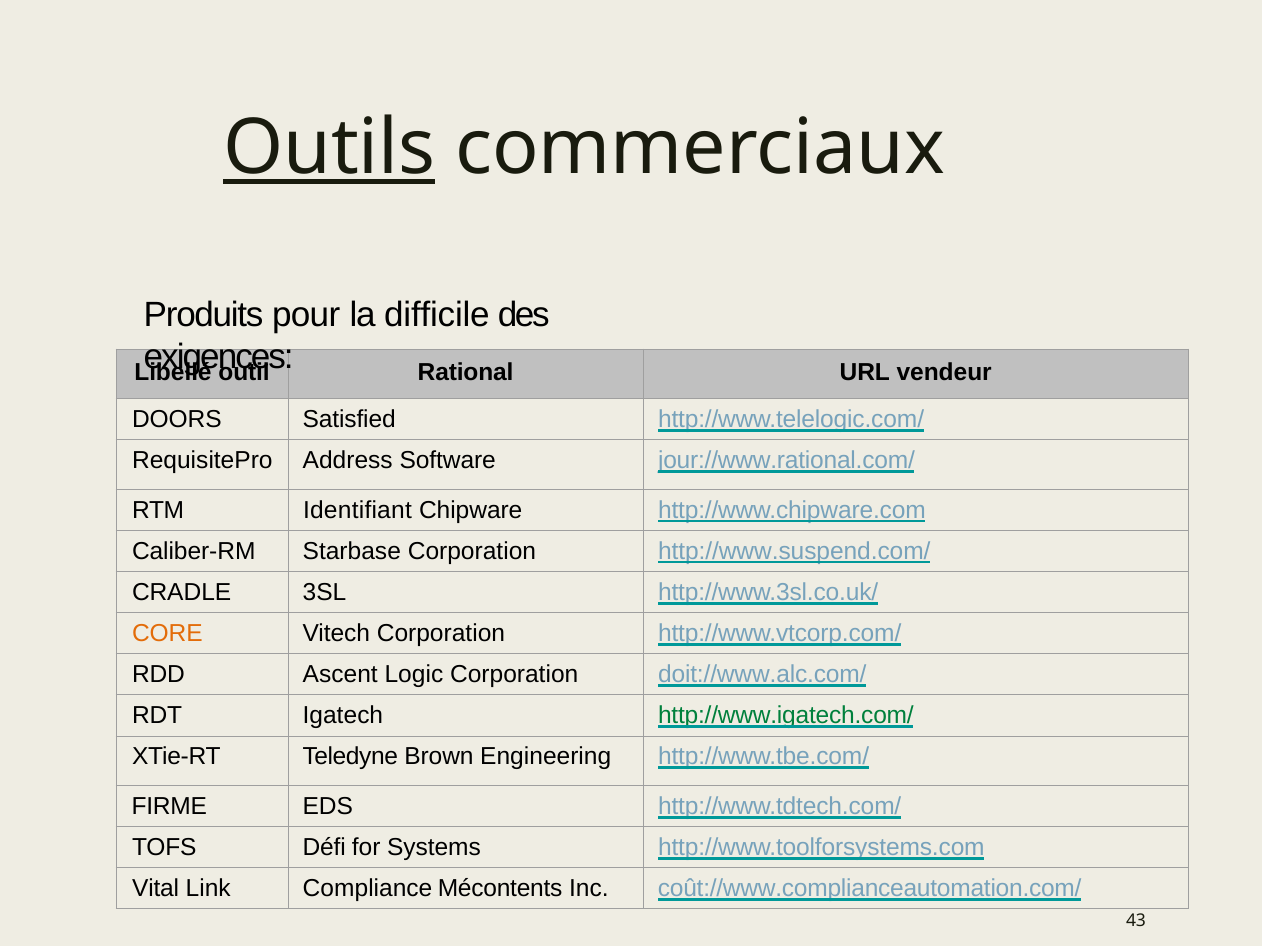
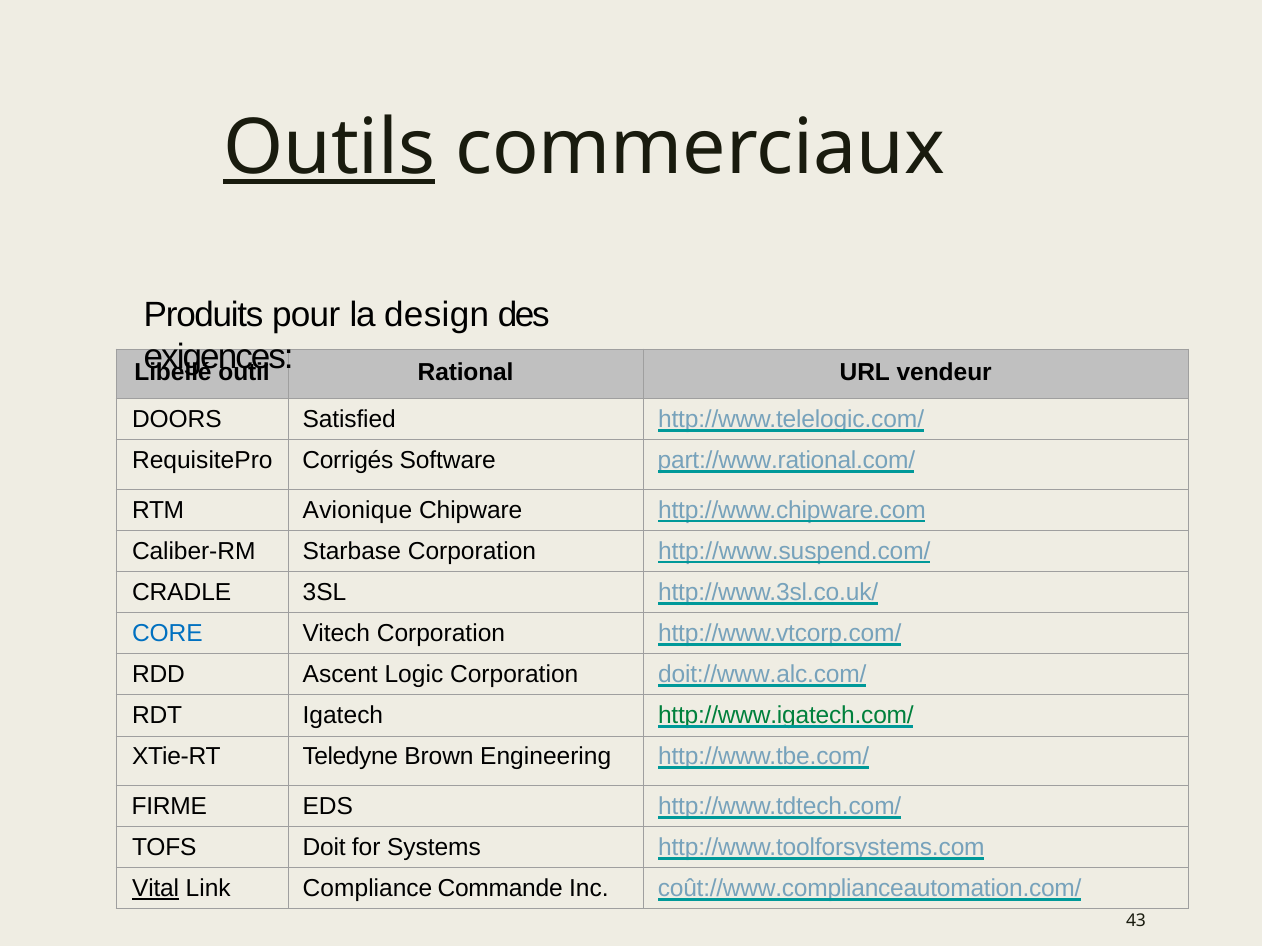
difficile: difficile -> design (437, 315)
Address: Address -> Corrigés (348, 461)
jour://www.rational.com/: jour://www.rational.com/ -> part://www.rational.com/ (786, 461)
Identifiant: Identifiant -> Avionique (357, 510)
CORE colour: orange -> blue (167, 634)
Défi: Défi -> Doit (324, 848)
Vital underline: none -> present (156, 889)
Mécontents: Mécontents -> Commande (500, 889)
